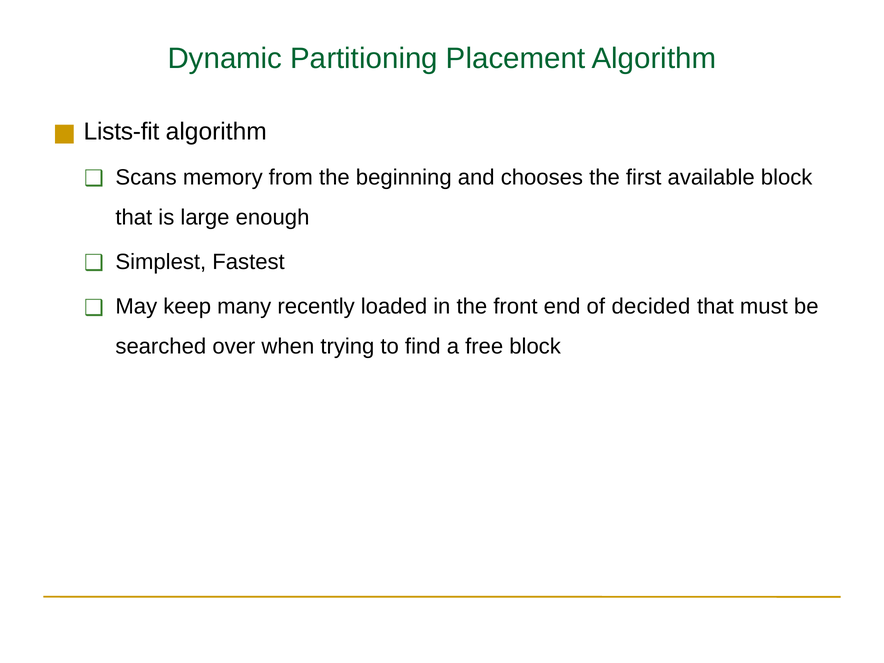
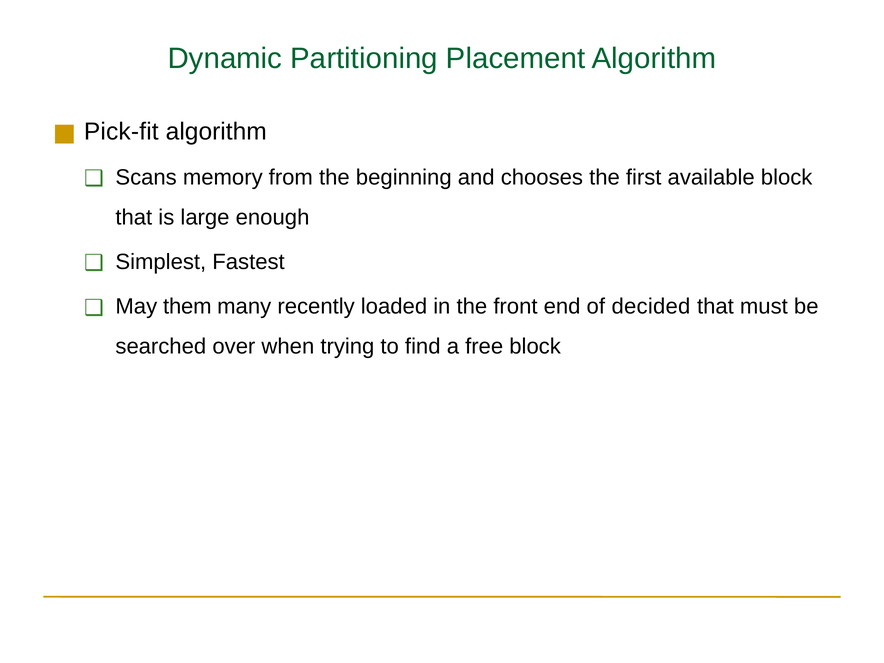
Lists-fit: Lists-fit -> Pick-fit (121, 131)
keep: keep -> them (187, 307)
